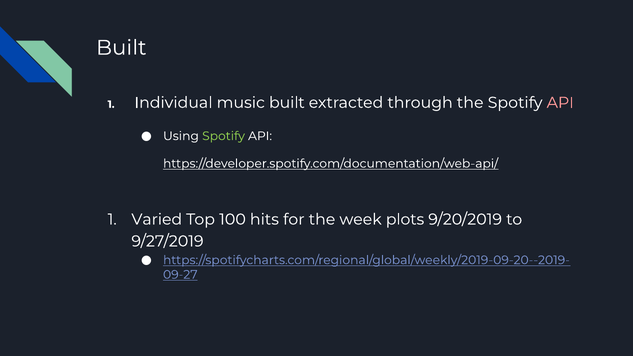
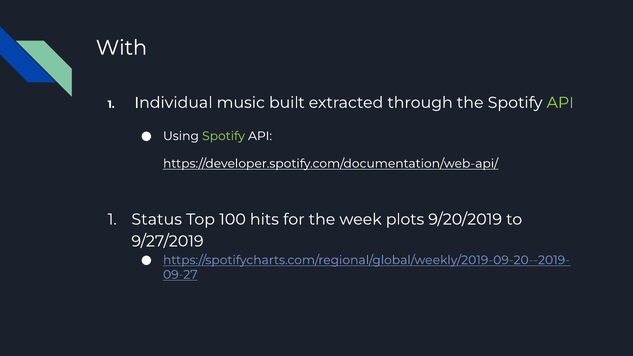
Built: Built -> With (121, 48)
API colour: pink -> light green (560, 103)
Varied: Varied -> Status (157, 219)
